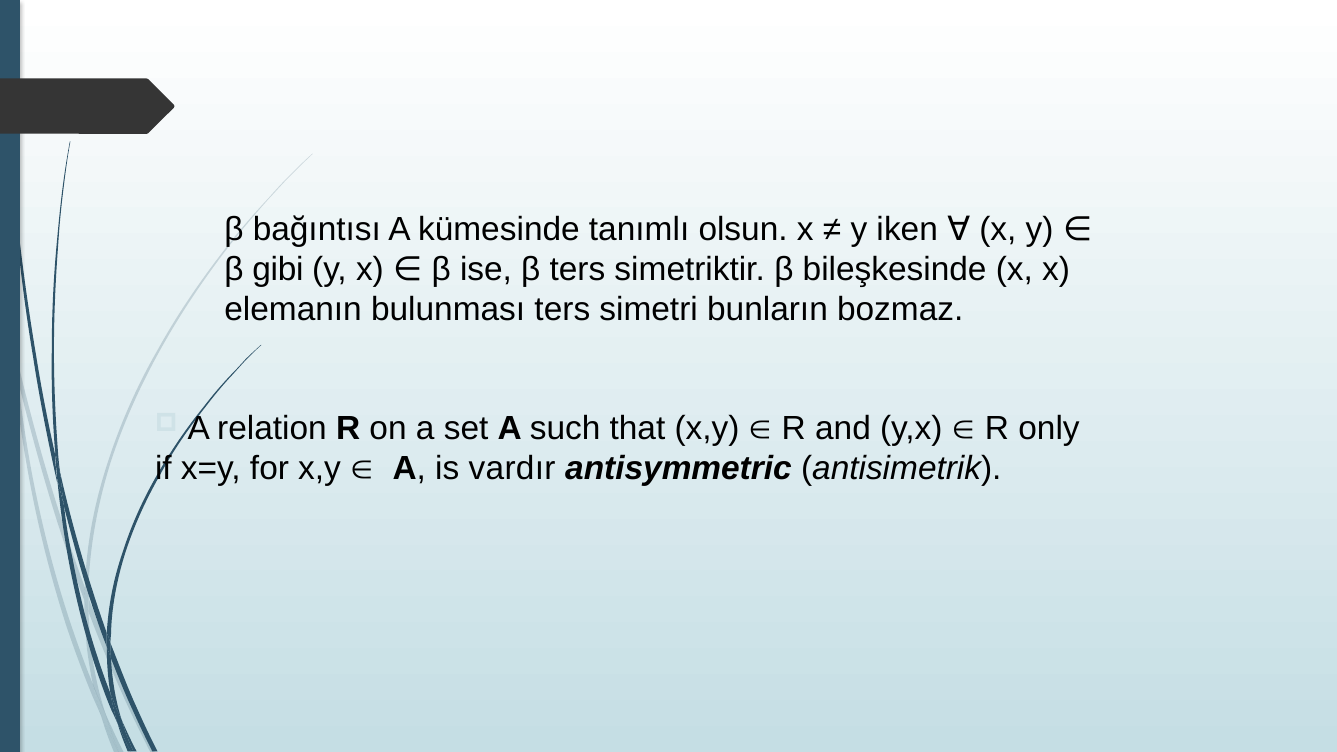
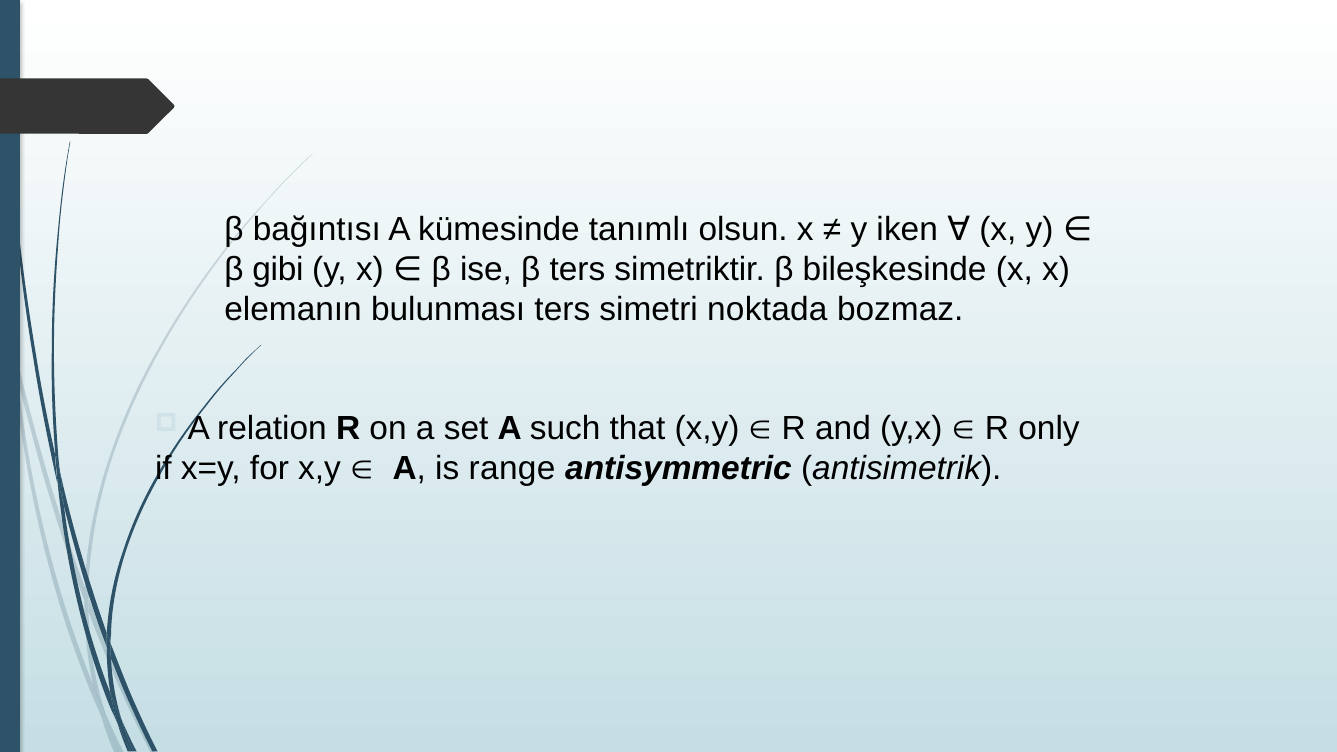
bunların: bunların -> noktada (767, 310)
vardır: vardır -> range (512, 468)
